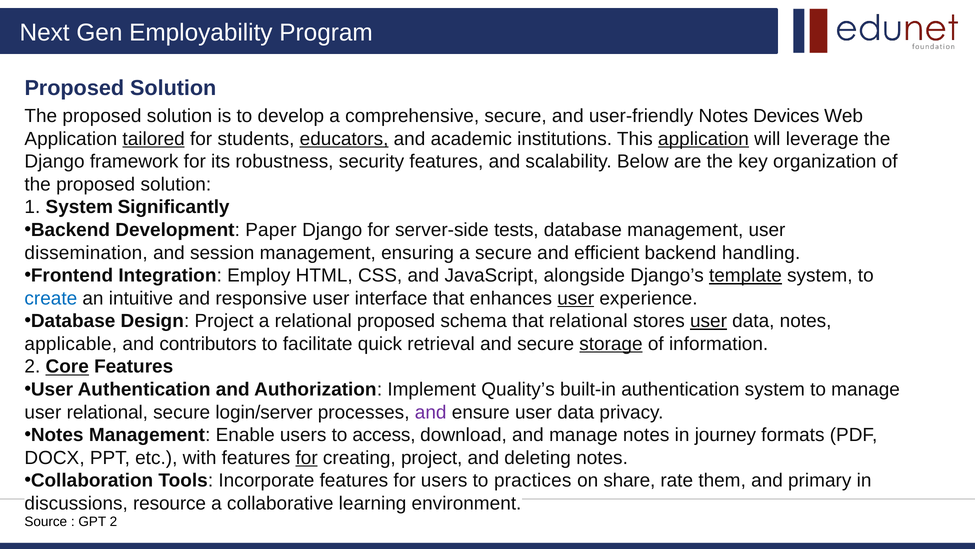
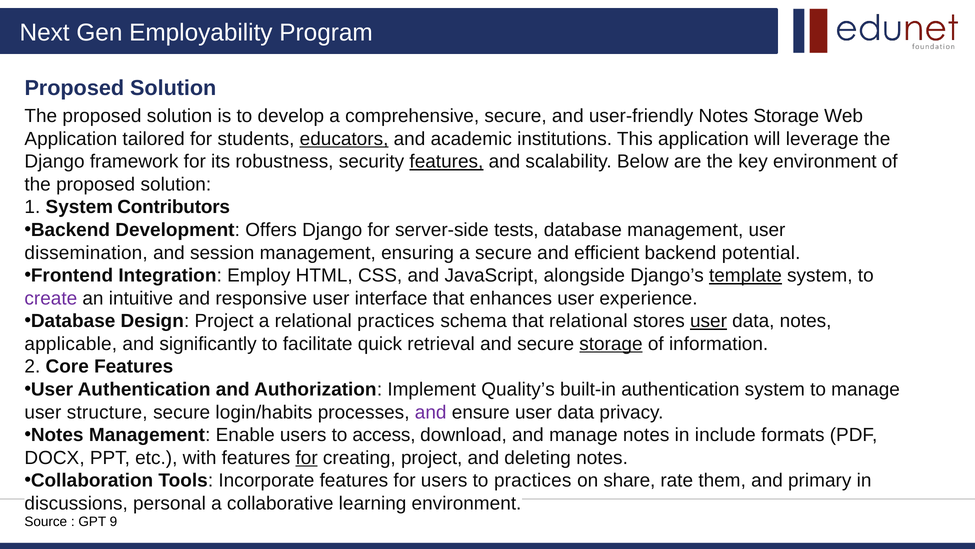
Notes Devices: Devices -> Storage (786, 116)
tailored underline: present -> none (154, 139)
application underline: present -> none (703, 139)
features underline: none -> present (446, 161)
key organization: organization -> environment (825, 161)
Significantly: Significantly -> Contributors (174, 207)
Paper: Paper -> Offers (271, 230)
handling: handling -> potential (761, 253)
create colour: blue -> purple (51, 298)
user underline: present -> none (576, 298)
relational proposed: proposed -> practices (396, 321)
contributors: contributors -> significantly (208, 344)
Core underline: present -> none (67, 366)
user relational: relational -> structure (107, 412)
login/server: login/server -> login/habits (264, 412)
journey: journey -> include (725, 435)
resource: resource -> personal (169, 503)
GPT 2: 2 -> 9 (113, 521)
